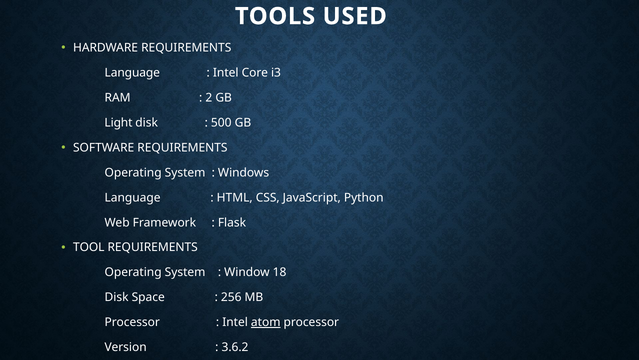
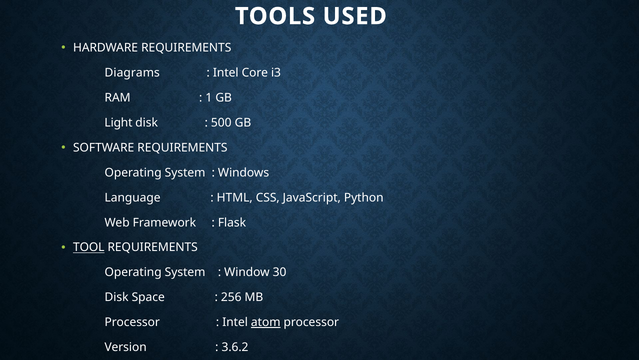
Language: Language -> Diagrams (132, 73)
2: 2 -> 1 (209, 98)
TOOL underline: none -> present (89, 247)
18: 18 -> 30 (280, 272)
